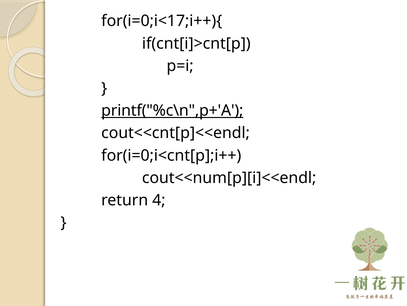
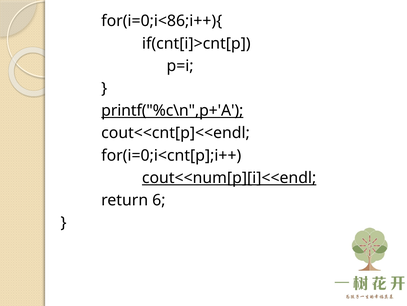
for(i=0;i<17;i++){: for(i=0;i<17;i++){ -> for(i=0;i<86;i++){ (162, 21)
cout<<num[p][i]<<endl underline: none -> present (229, 177)
4: 4 -> 6 (159, 200)
